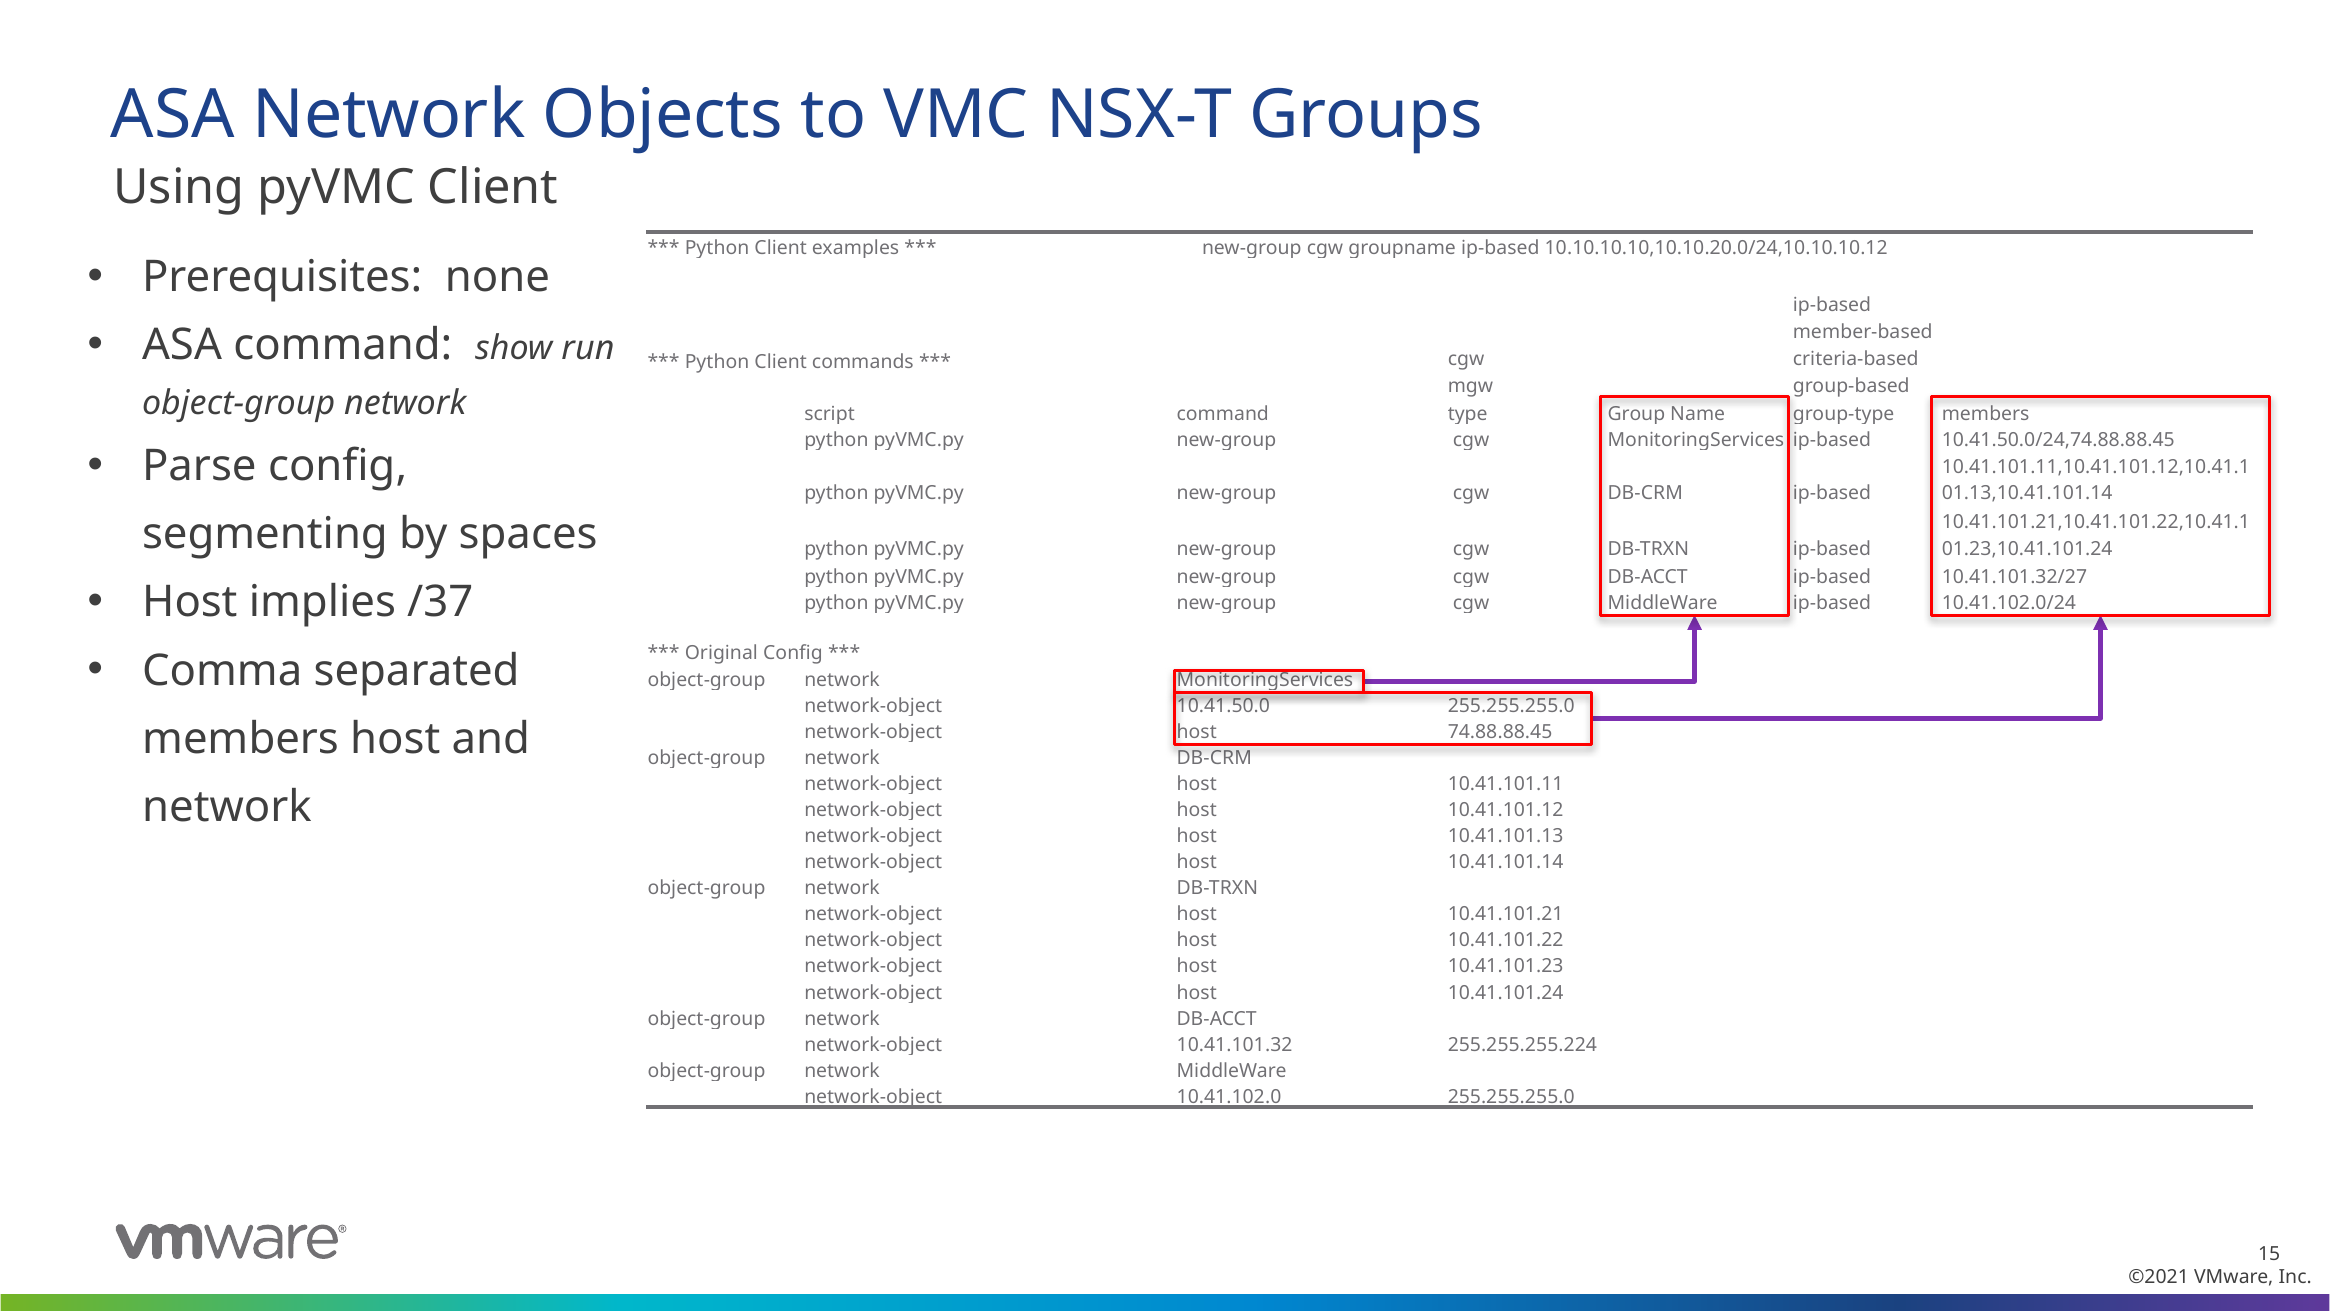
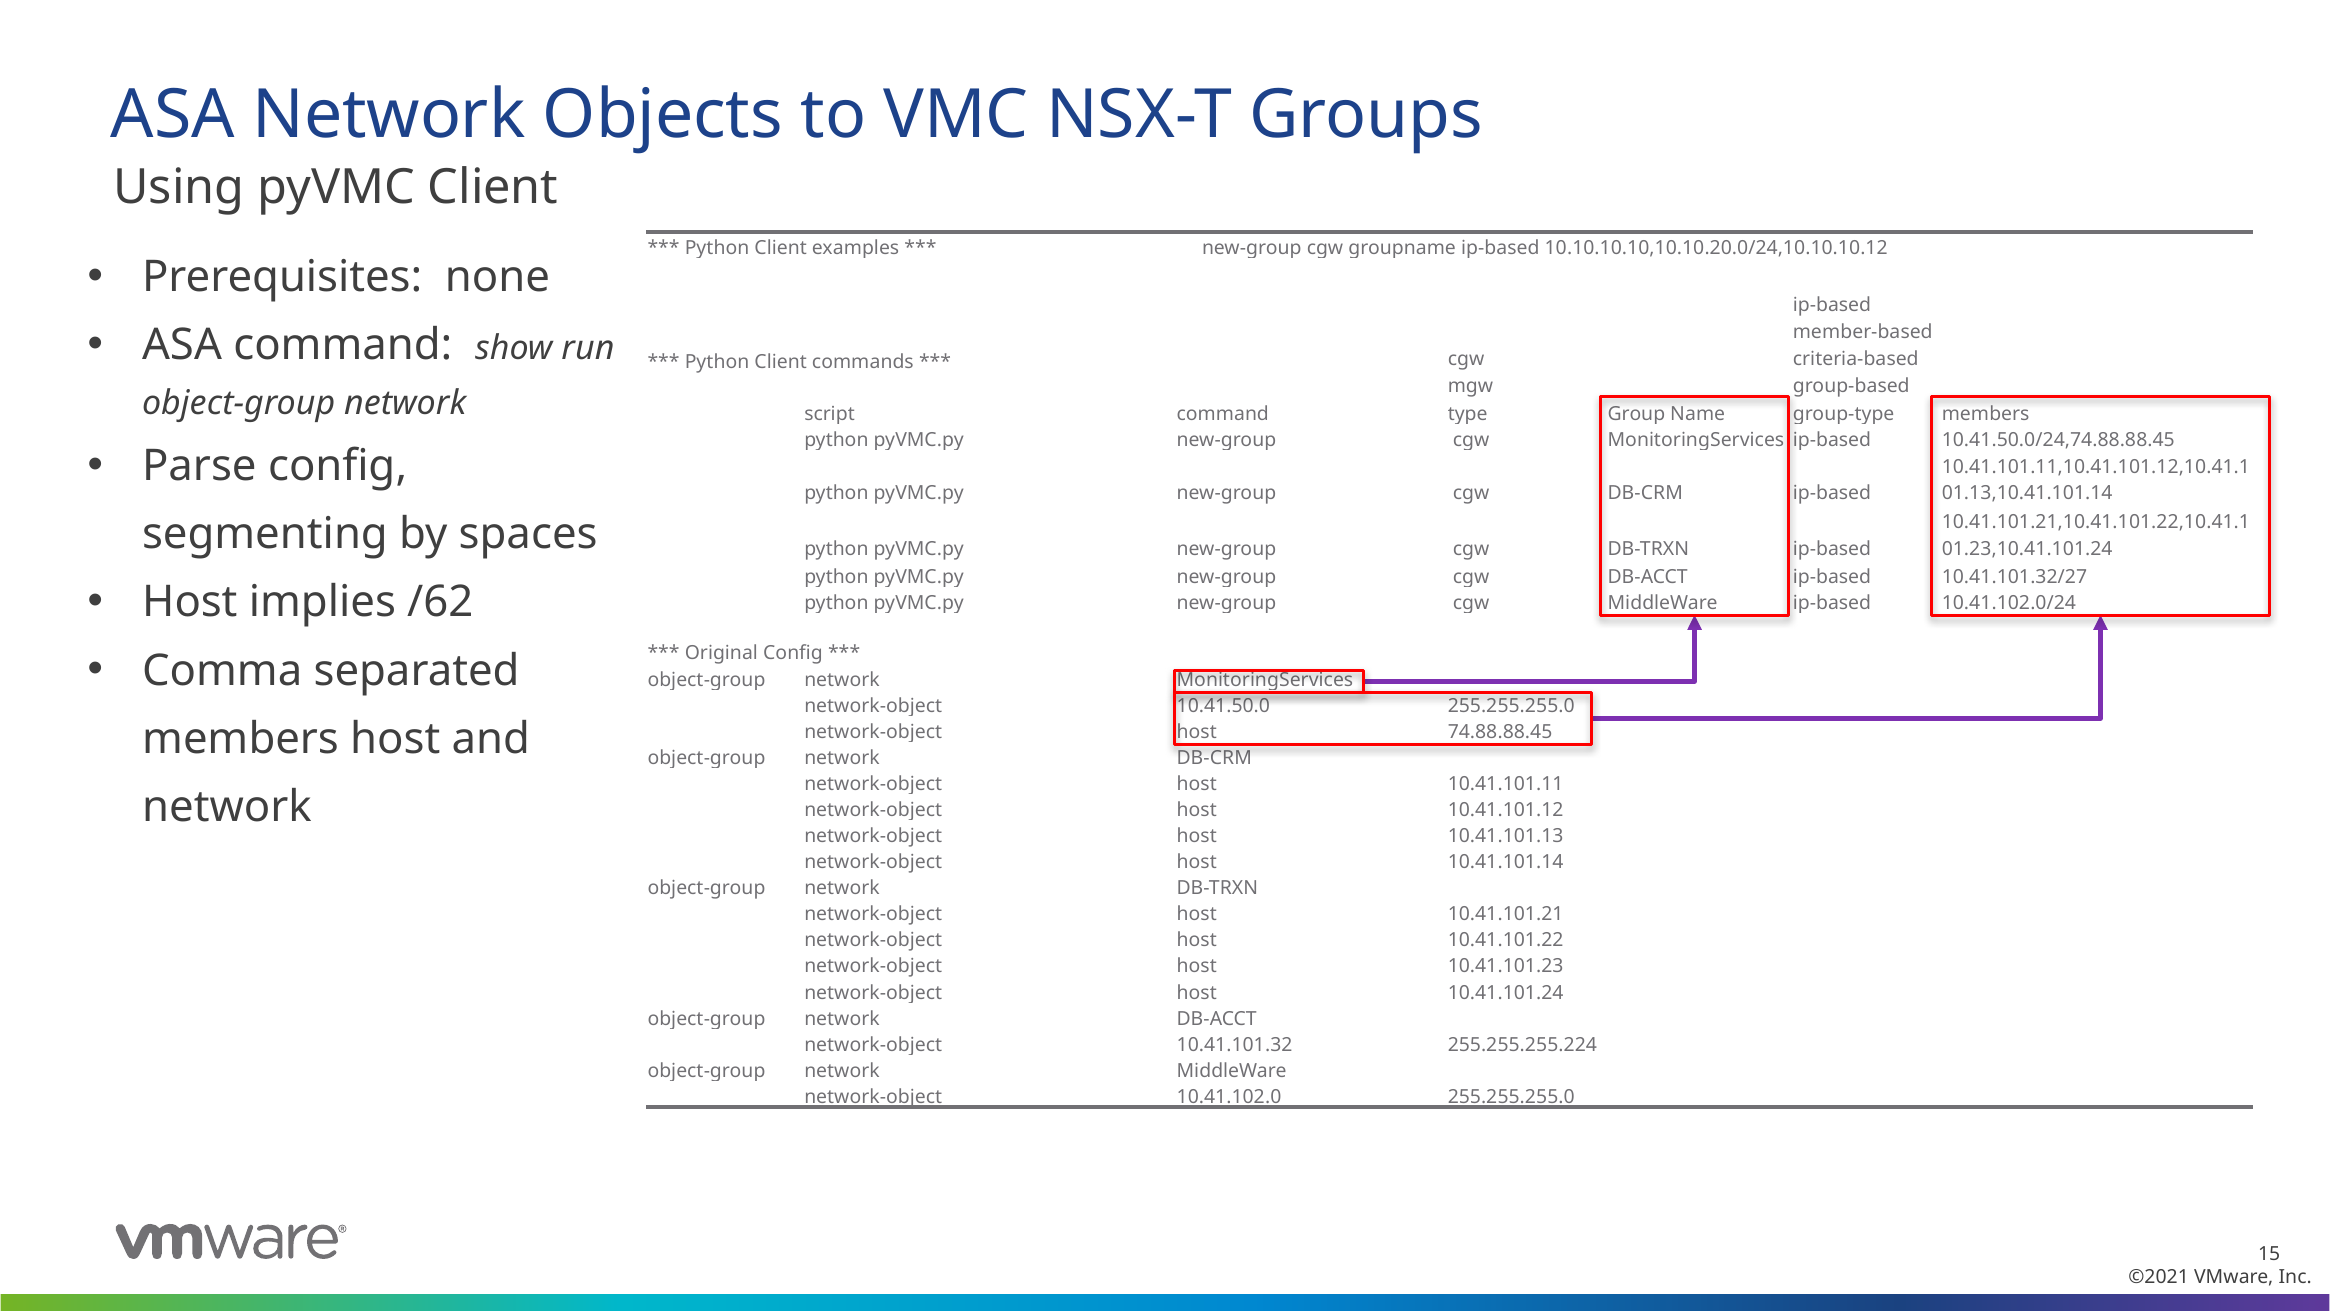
/37: /37 -> /62 (440, 602)
